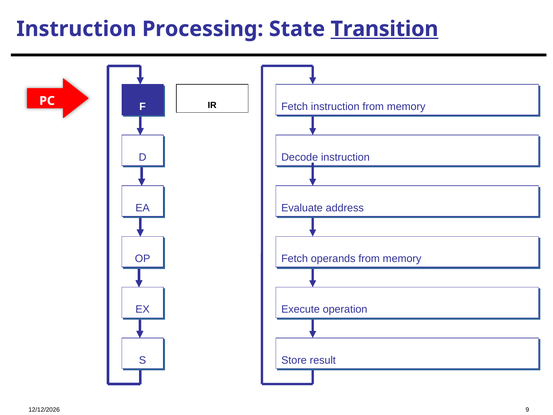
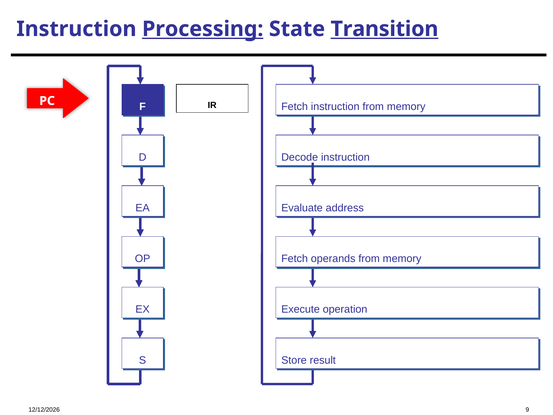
Processing underline: none -> present (203, 29)
